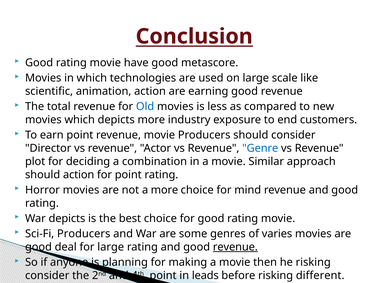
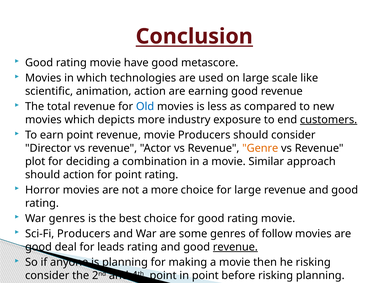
customers underline: none -> present (329, 120)
Genre colour: blue -> orange (260, 148)
for mind: mind -> large (248, 190)
War depicts: depicts -> genres (67, 218)
varies: varies -> follow (277, 234)
for large: large -> leads (111, 247)
in leads: leads -> point (205, 275)
risking different: different -> planning (320, 275)
